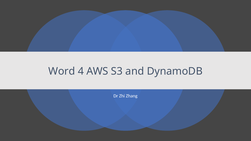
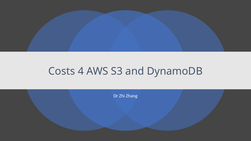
Word: Word -> Costs (62, 71)
